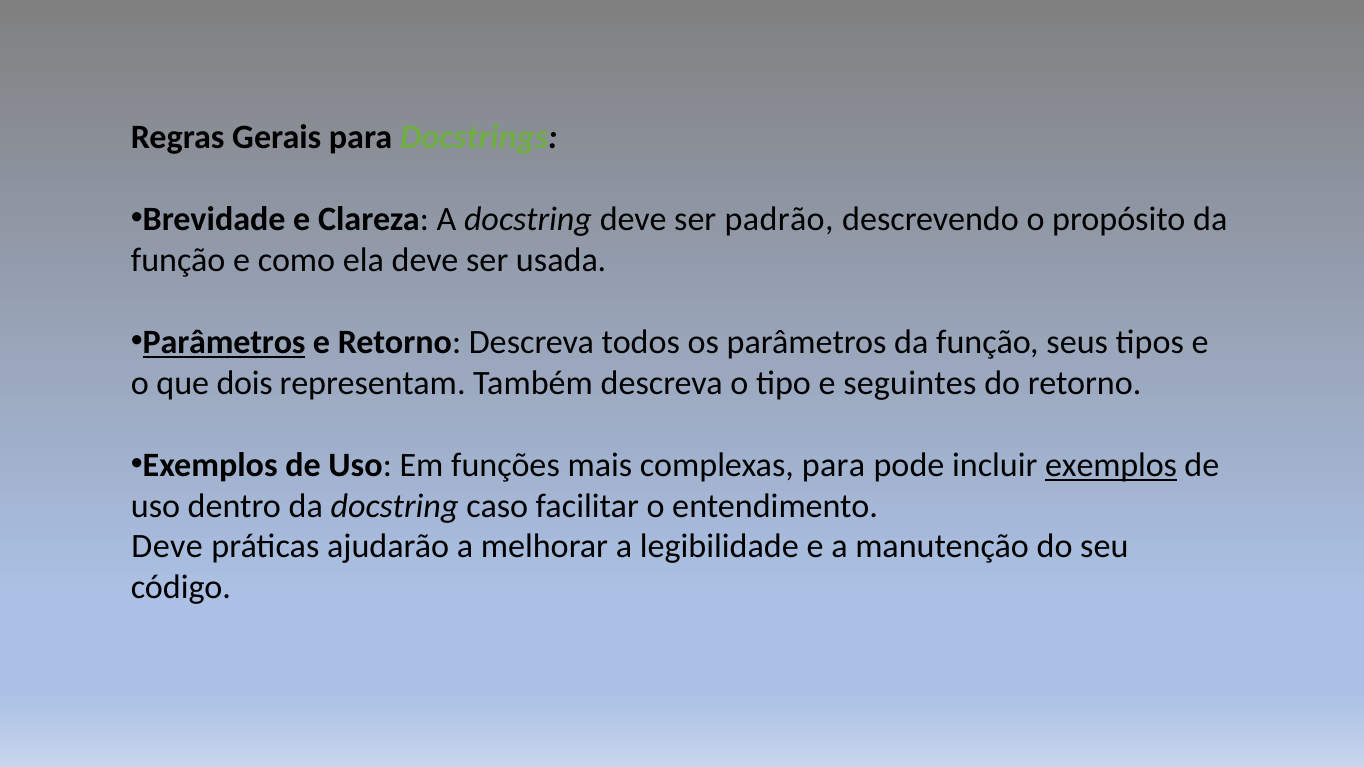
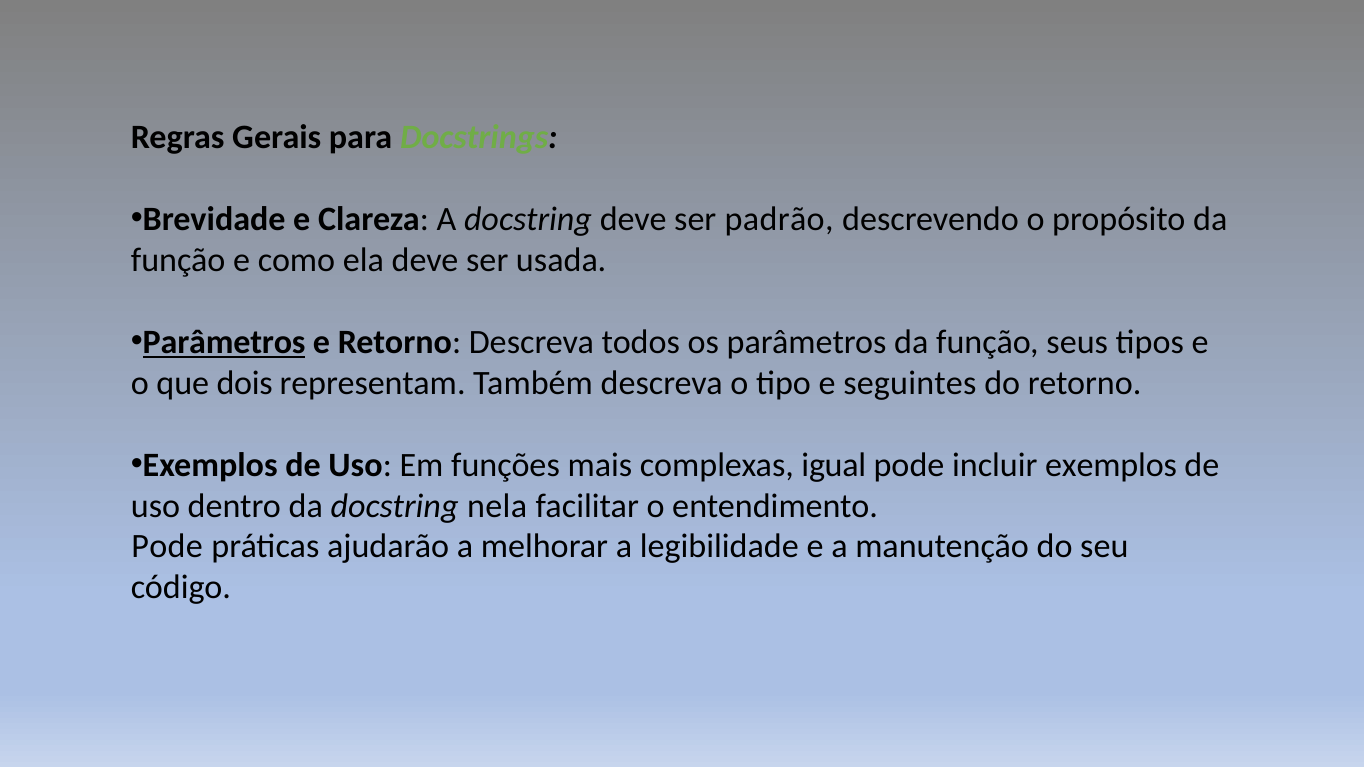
complexas para: para -> igual (834, 465)
exemplos underline: present -> none (1111, 465)
caso: caso -> nela (497, 506)
Deve: Deve -> Pode (167, 547)
